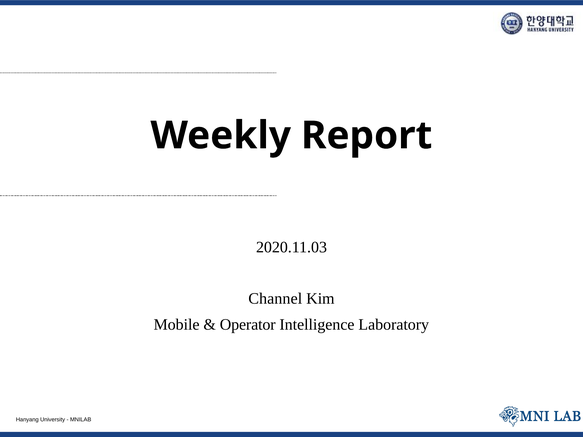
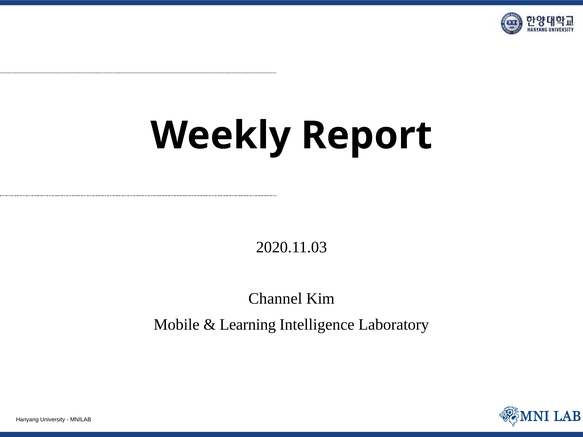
Operator: Operator -> Learning (248, 325)
